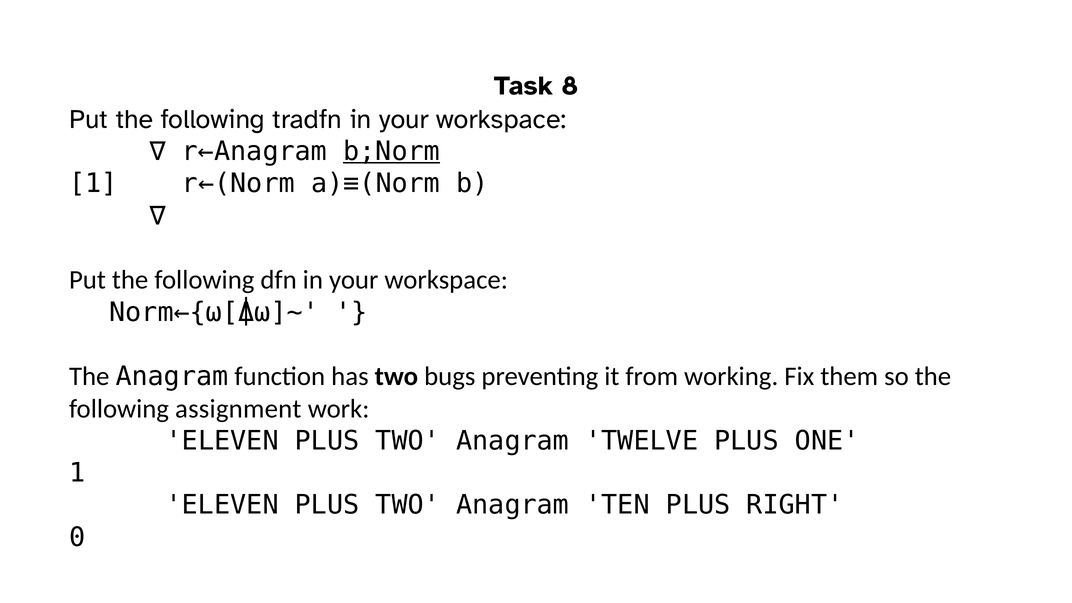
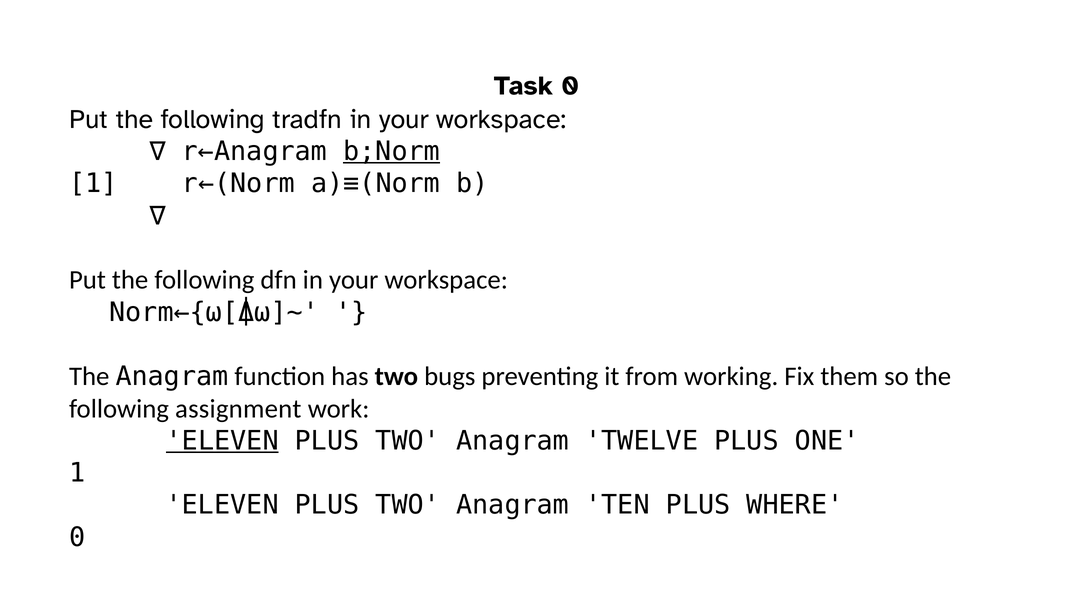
Task 8: 8 -> 0 (570, 86)
ELEVEN underline: none -> present (222, 441)
RIGHT: RIGHT -> WHERE (795, 505)
